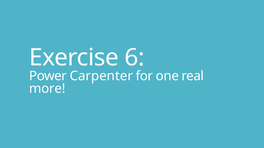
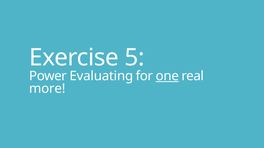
6: 6 -> 5 (135, 58)
Carpenter: Carpenter -> Evaluating (101, 76)
one underline: none -> present (167, 76)
